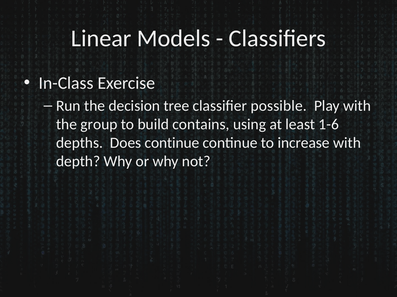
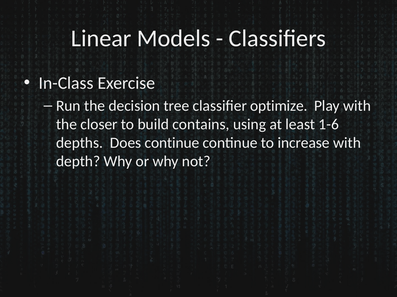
possible: possible -> optimize (279, 106)
group: group -> closer (99, 125)
